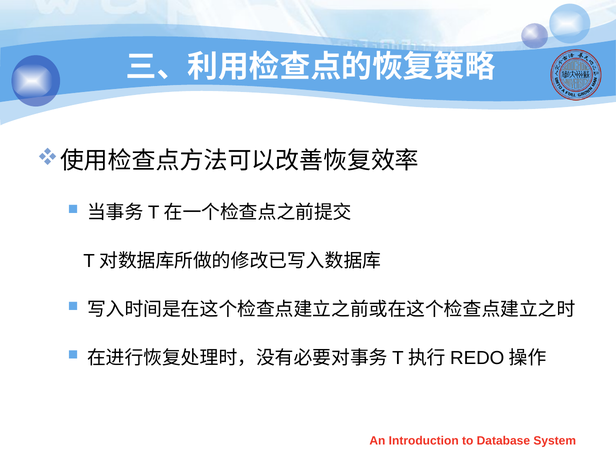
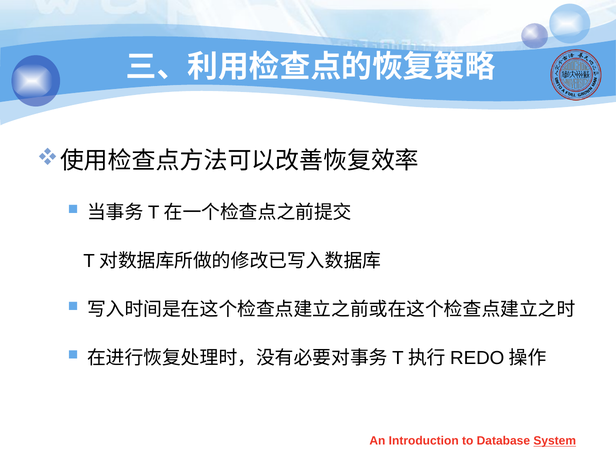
System underline: none -> present (555, 441)
